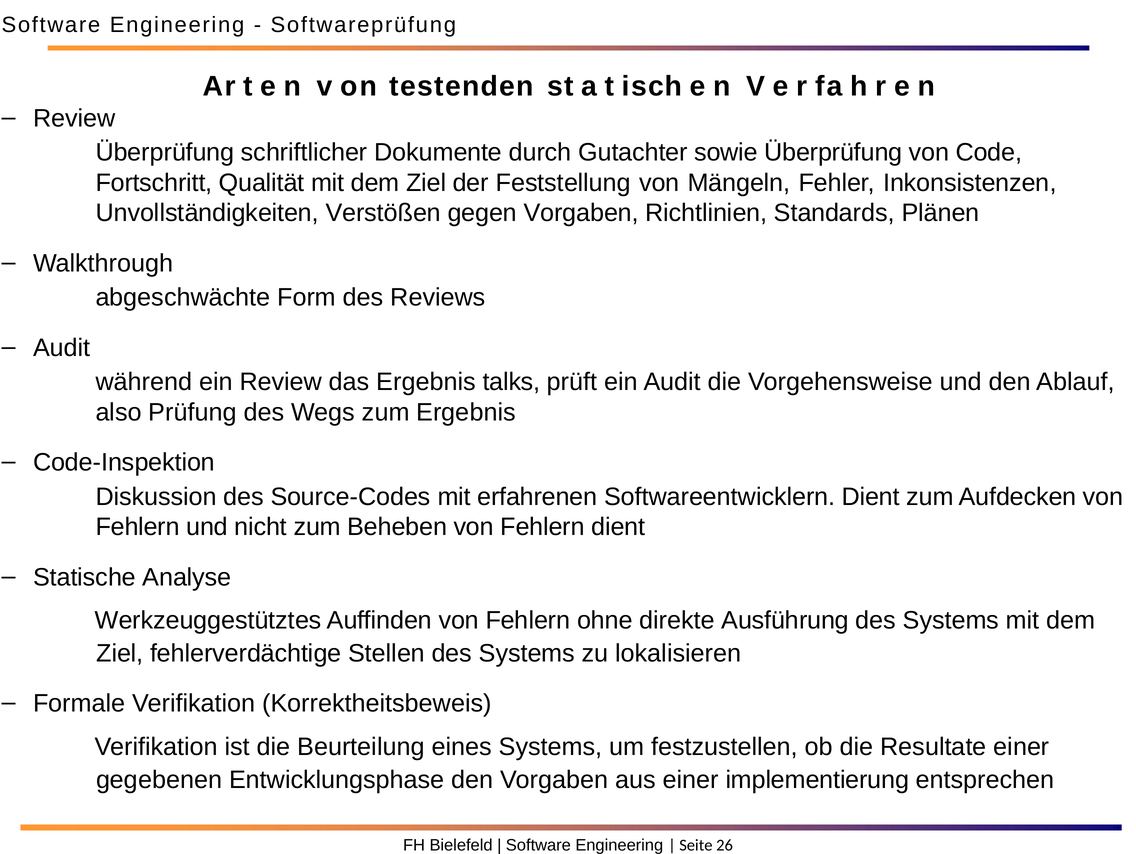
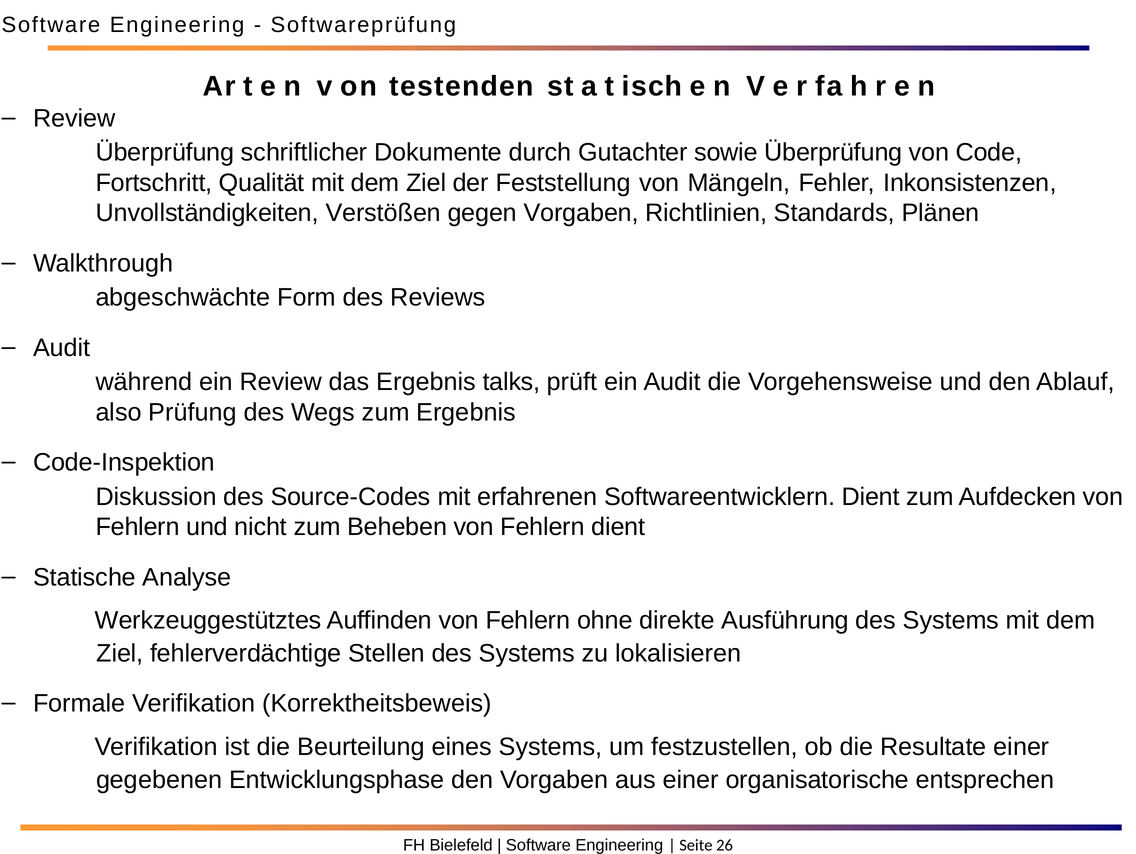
implementierung: implementierung -> organisatorische (817, 779)
